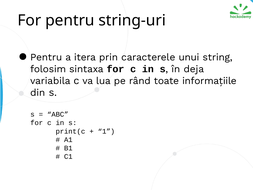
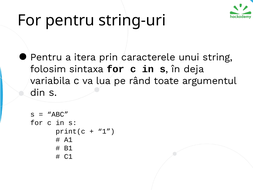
informațiile: informațiile -> argumentul (209, 81)
